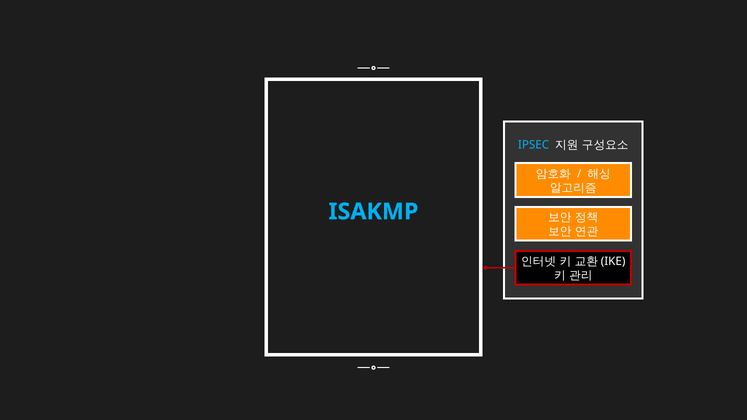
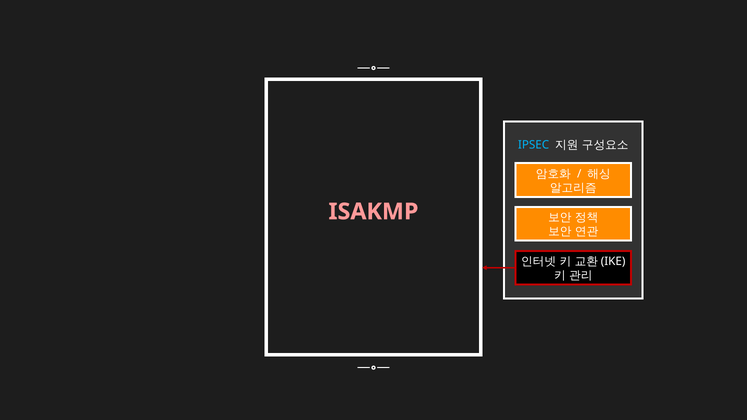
ISAKMP colour: light blue -> pink (373, 212)
